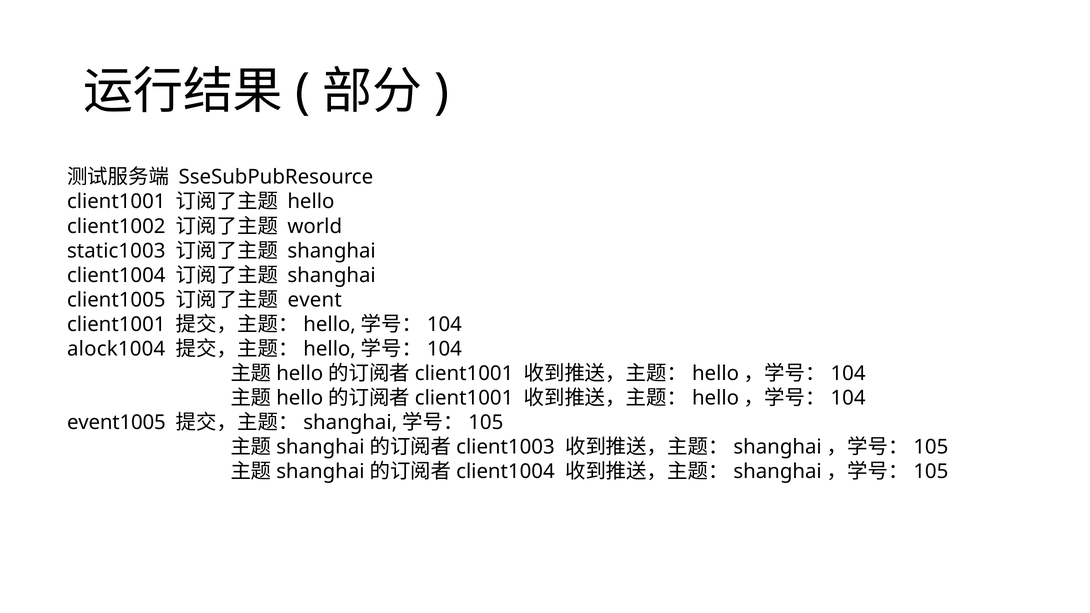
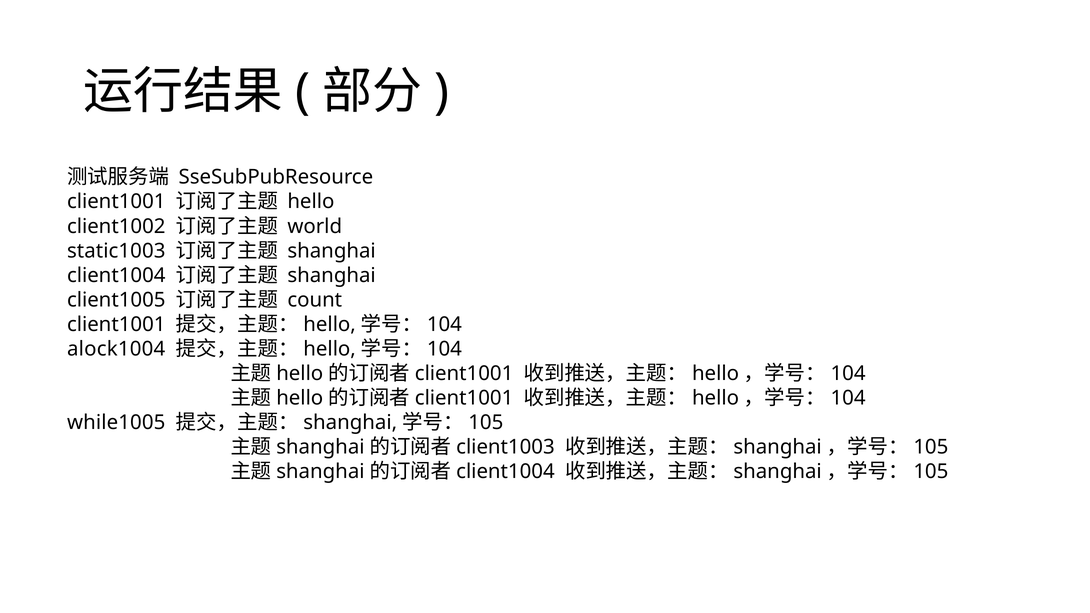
event: event -> count (315, 300)
event1005: event1005 -> while1005 (116, 423)
